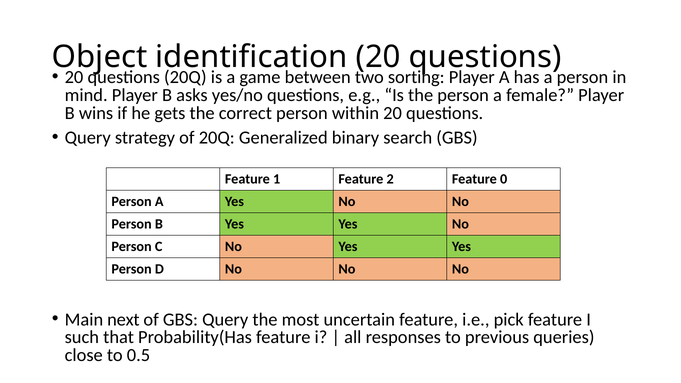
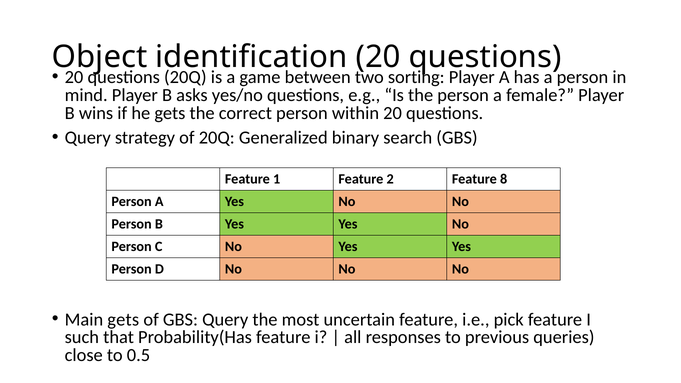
0: 0 -> 8 (504, 179)
Main next: next -> gets (123, 320)
